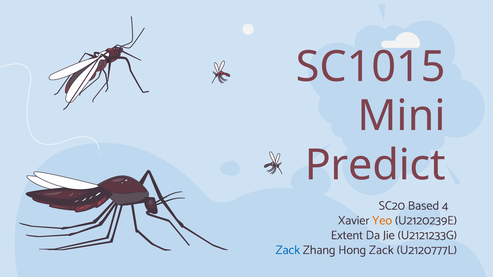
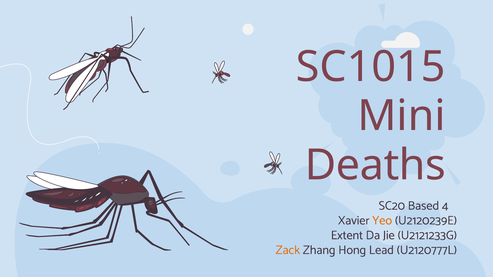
Predict: Predict -> Deaths (375, 165)
Zack colour: blue -> orange (288, 250)
Hong Zack: Zack -> Lead (381, 250)
